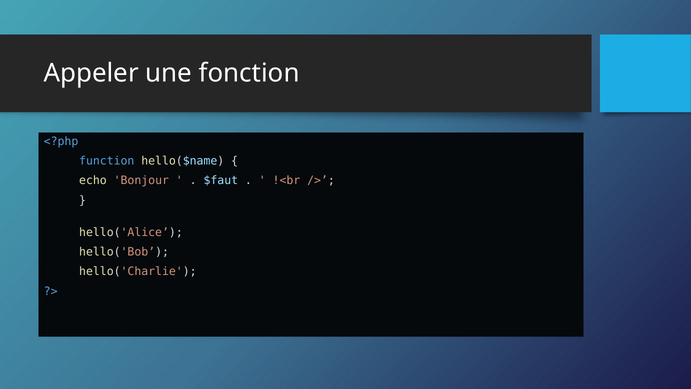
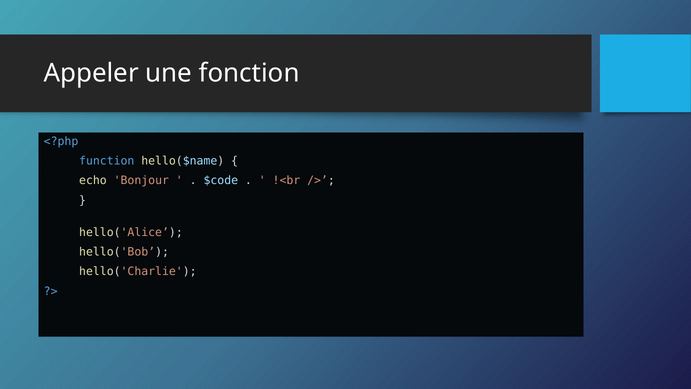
$faut: $faut -> $code (221, 180)
